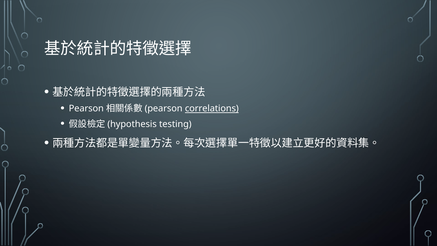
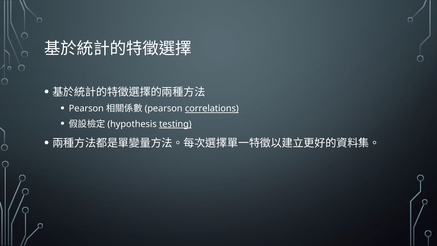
testing underline: none -> present (175, 124)
